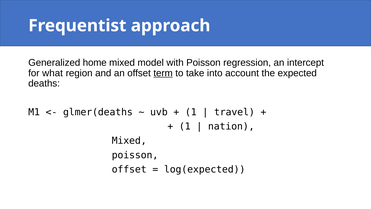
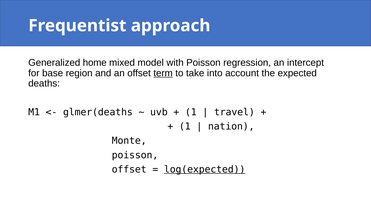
what: what -> base (53, 73)
Mixed: Mixed -> Monte (129, 141)
log(expected underline: none -> present (205, 169)
